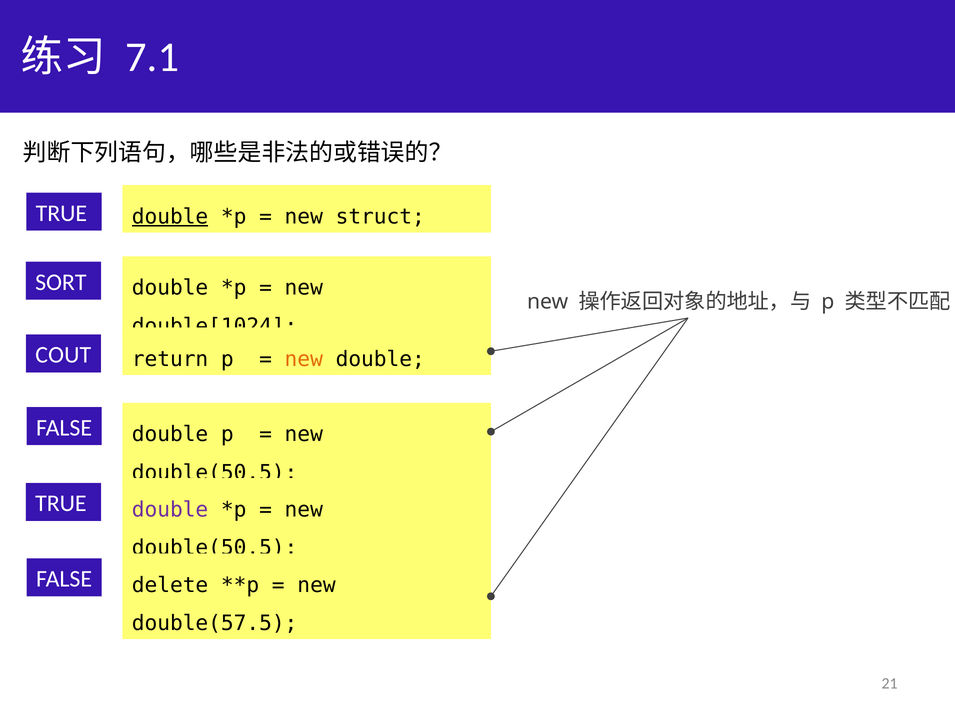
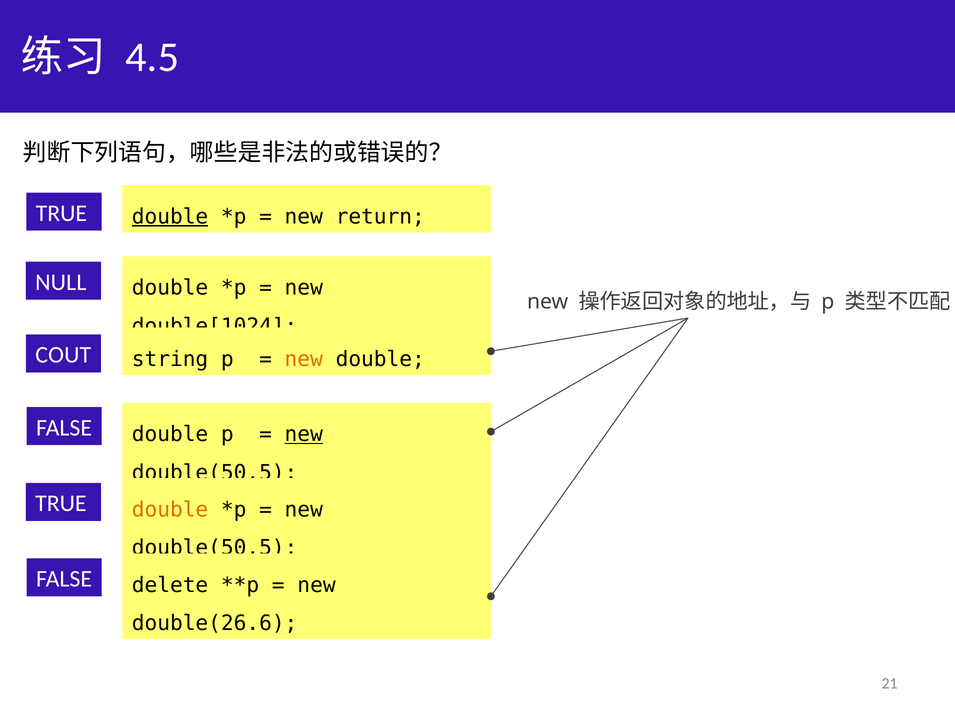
7.1: 7.1 -> 4.5 (152, 57)
struct: struct -> return (380, 217)
SORT: SORT -> NULL (61, 283)
return: return -> string (170, 359)
new underline: none -> present (304, 435)
double colour: purple -> orange (170, 510)
double(57.5: double(57.5 -> double(26.6 (215, 623)
